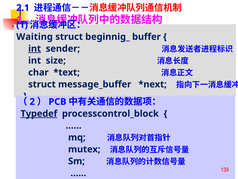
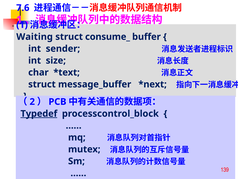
2.1: 2.1 -> 7.6 (23, 8)
beginnig_: beginnig_ -> consume_ (108, 37)
int underline: present -> none (35, 49)
